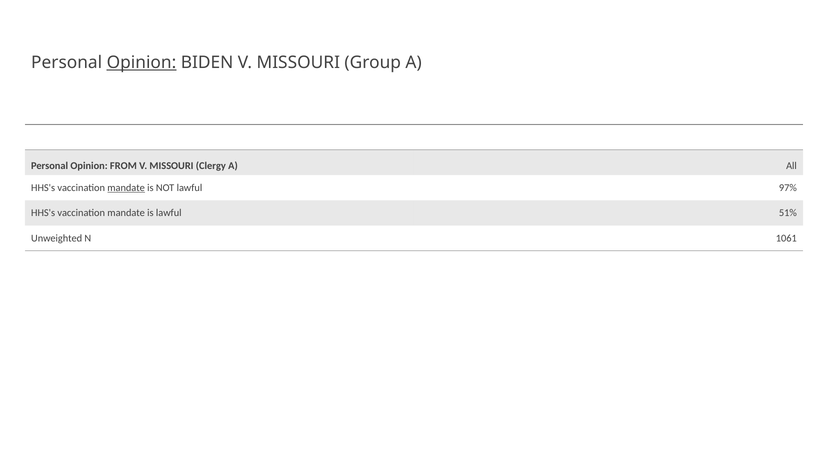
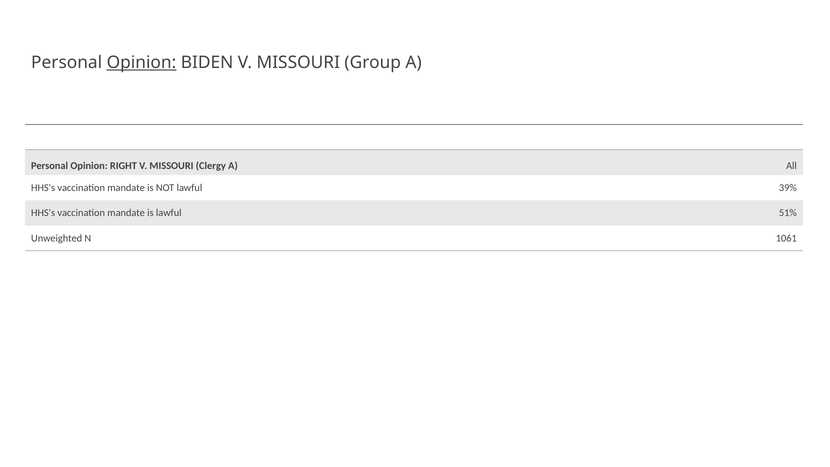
FROM: FROM -> RIGHT (123, 166)
mandate underline: present -> none (126, 188)
97%: 97% -> 39% (788, 188)
